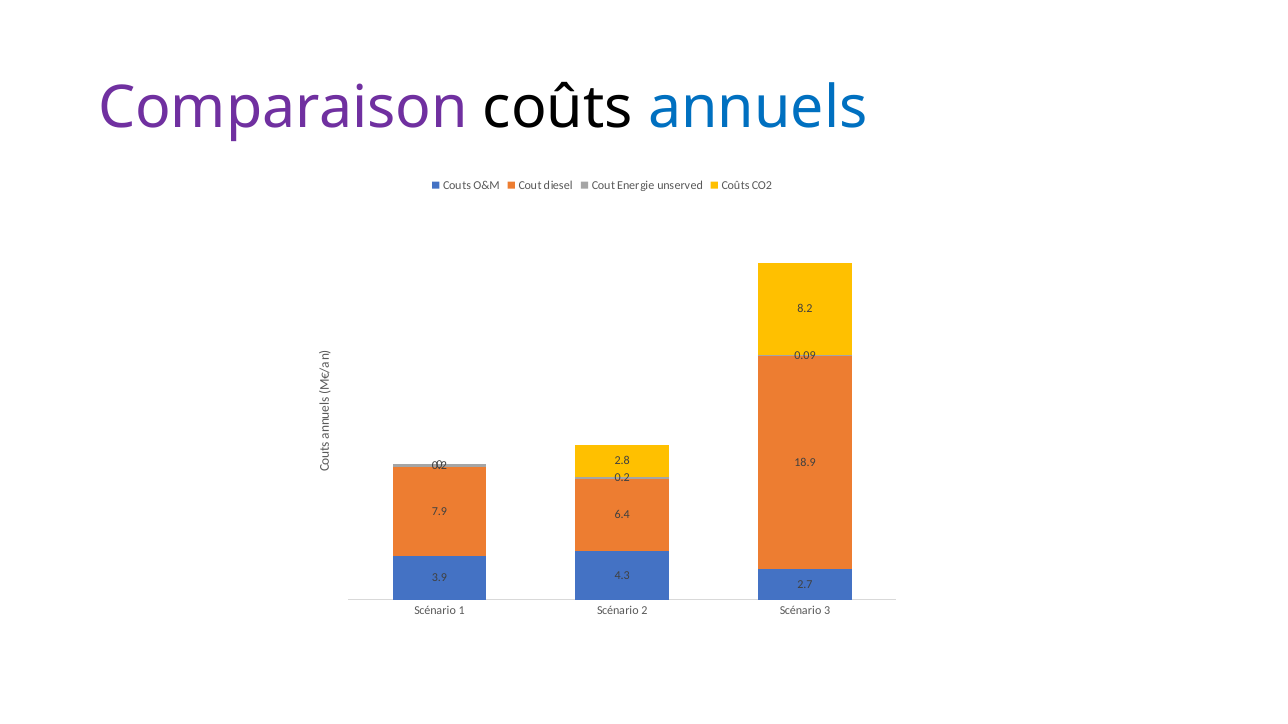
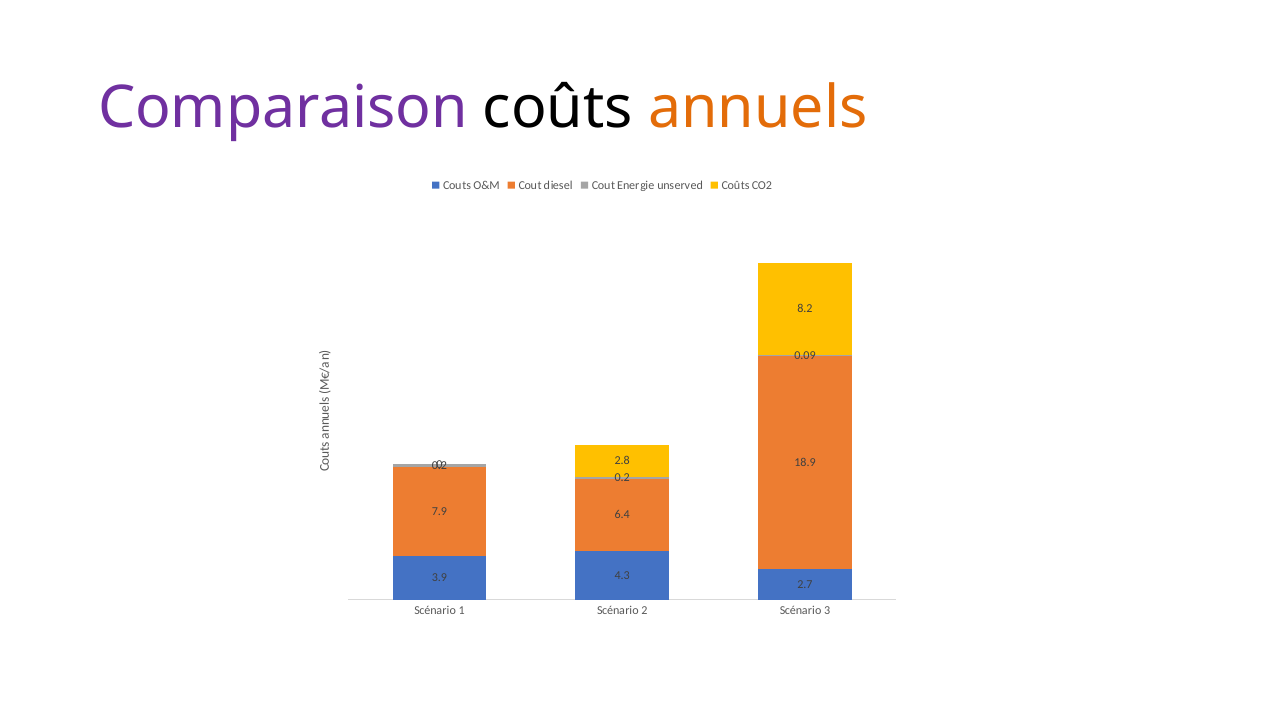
annuels colour: blue -> orange (758, 108)
